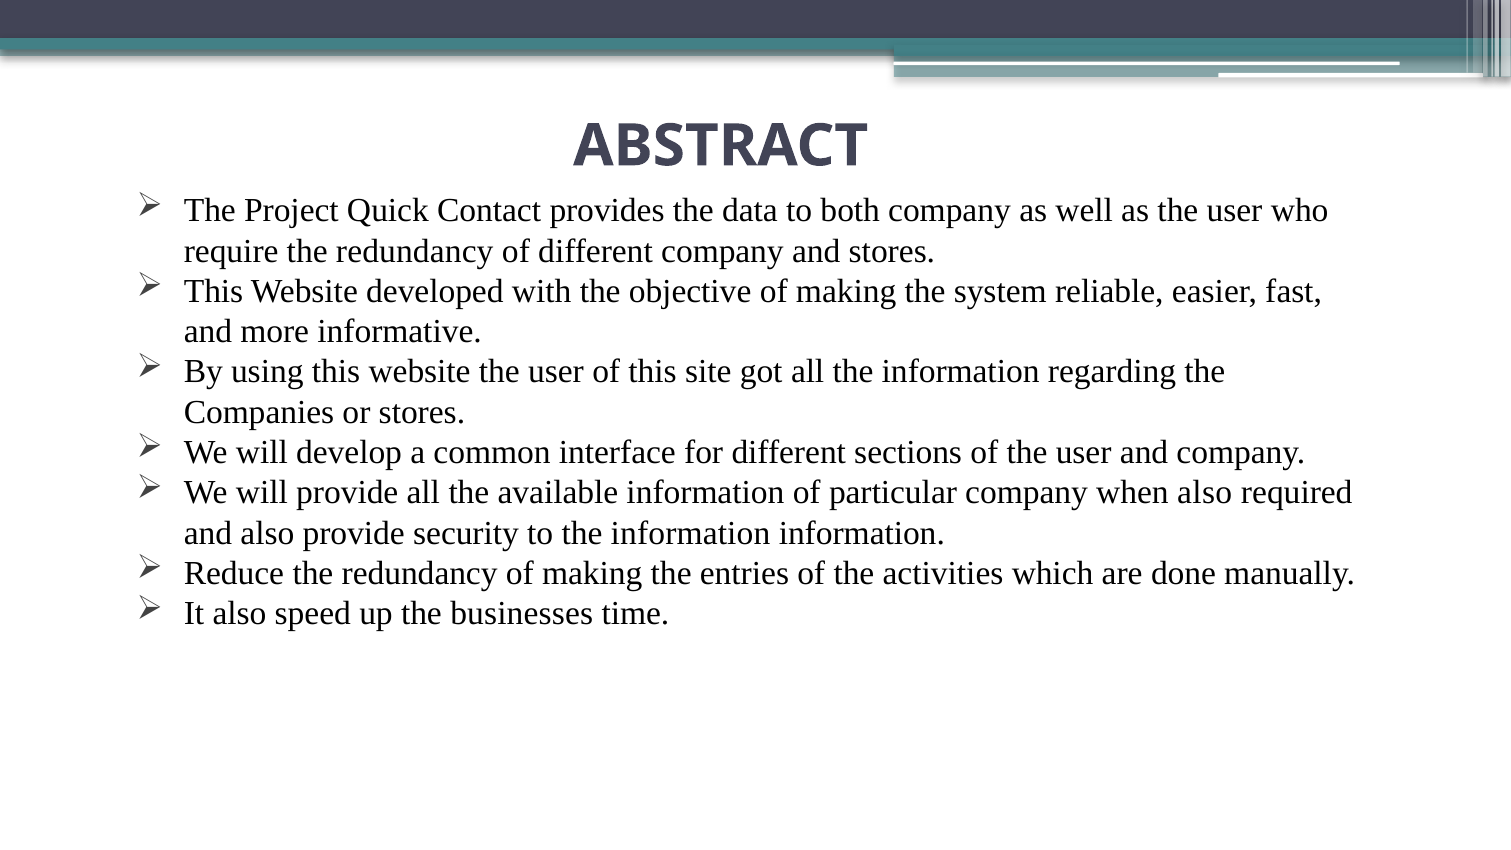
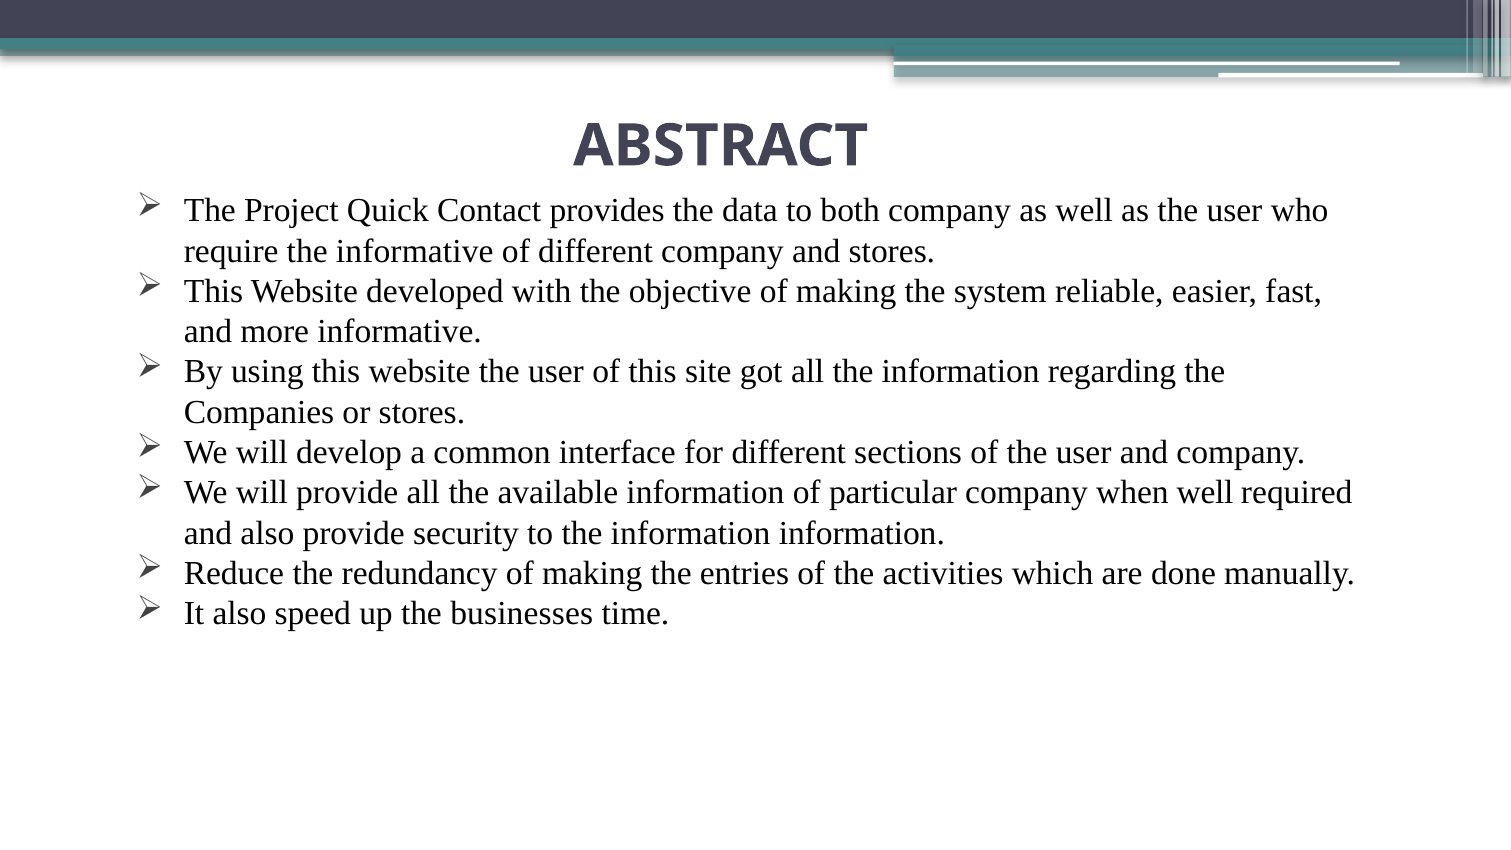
require the redundancy: redundancy -> informative (415, 251)
when also: also -> well (1205, 493)
